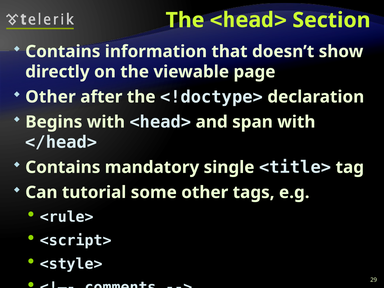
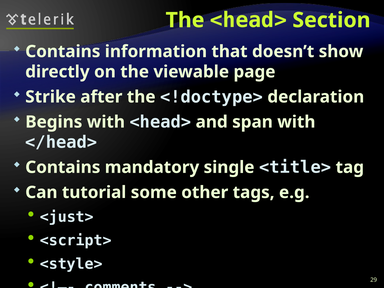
Other: Other -> Strike (51, 97)
<rule>: <rule> -> <just> (67, 217)
